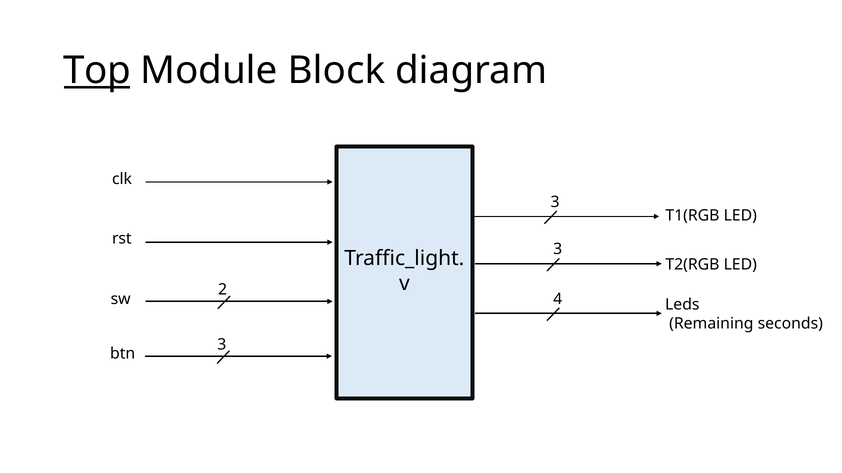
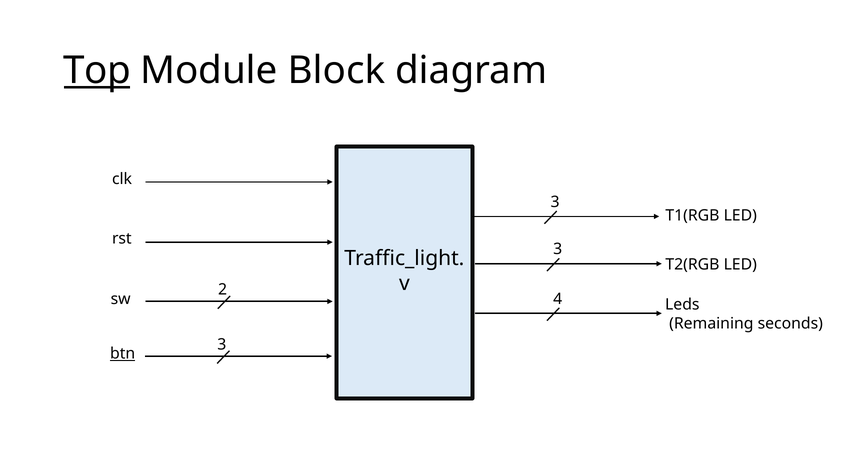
btn underline: none -> present (123, 354)
